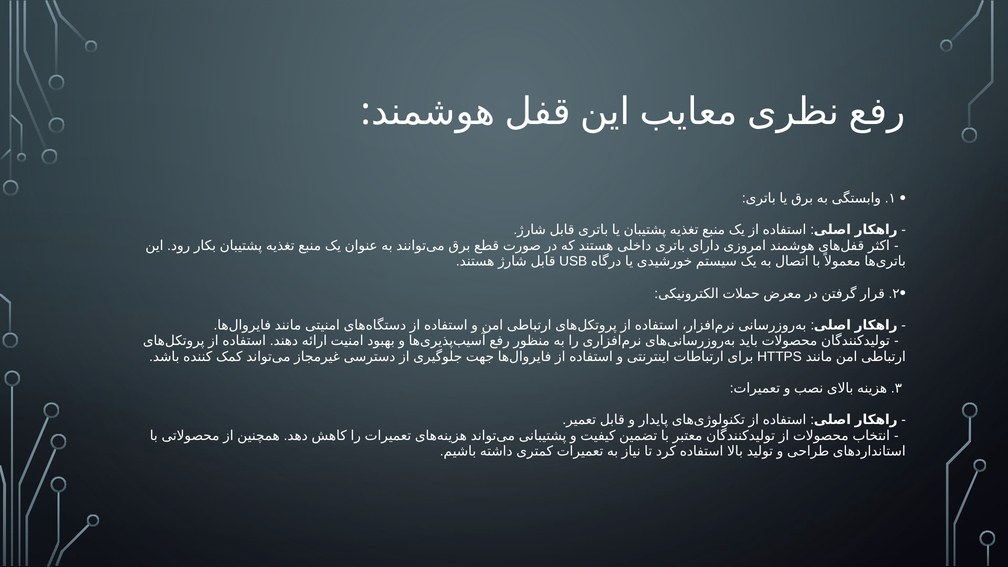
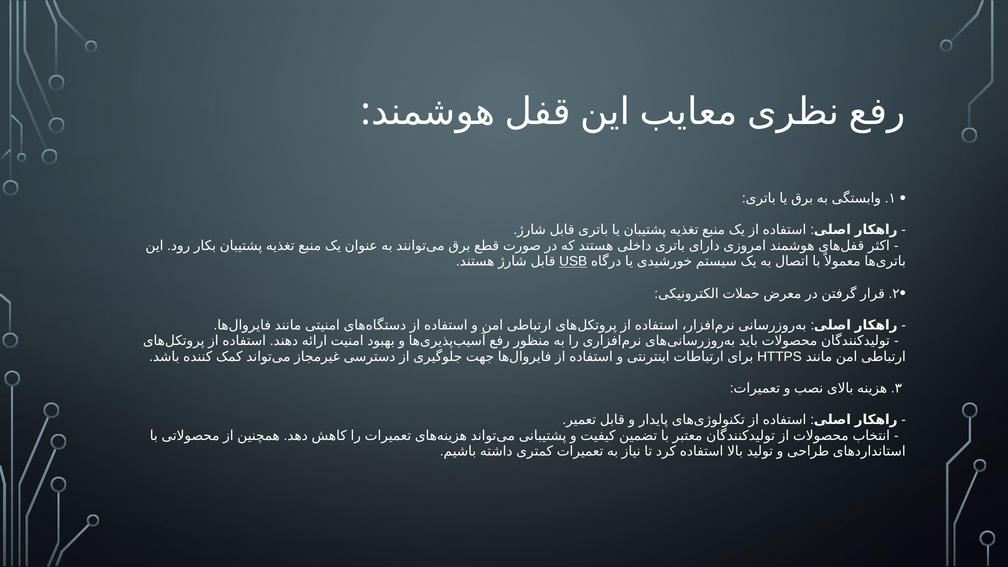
USB underline: none -> present (573, 261)
